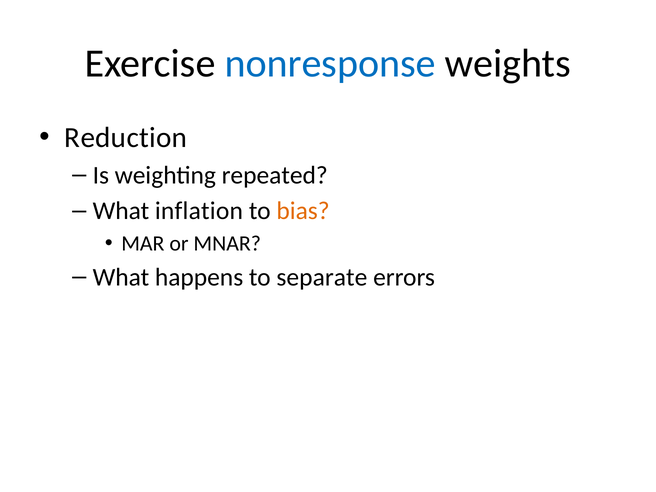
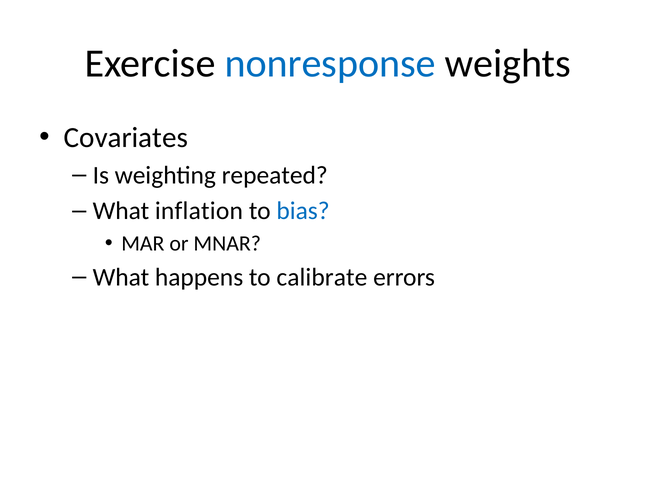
Reduction: Reduction -> Covariates (126, 138)
bias colour: orange -> blue (303, 211)
separate: separate -> calibrate (322, 277)
